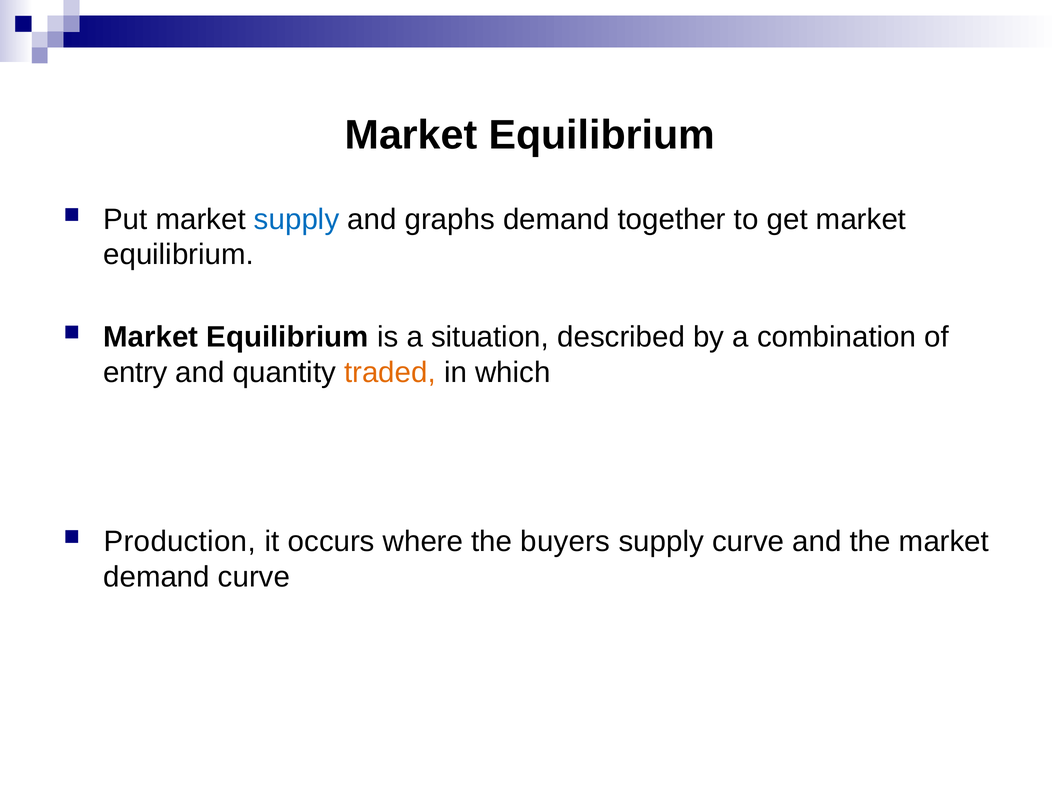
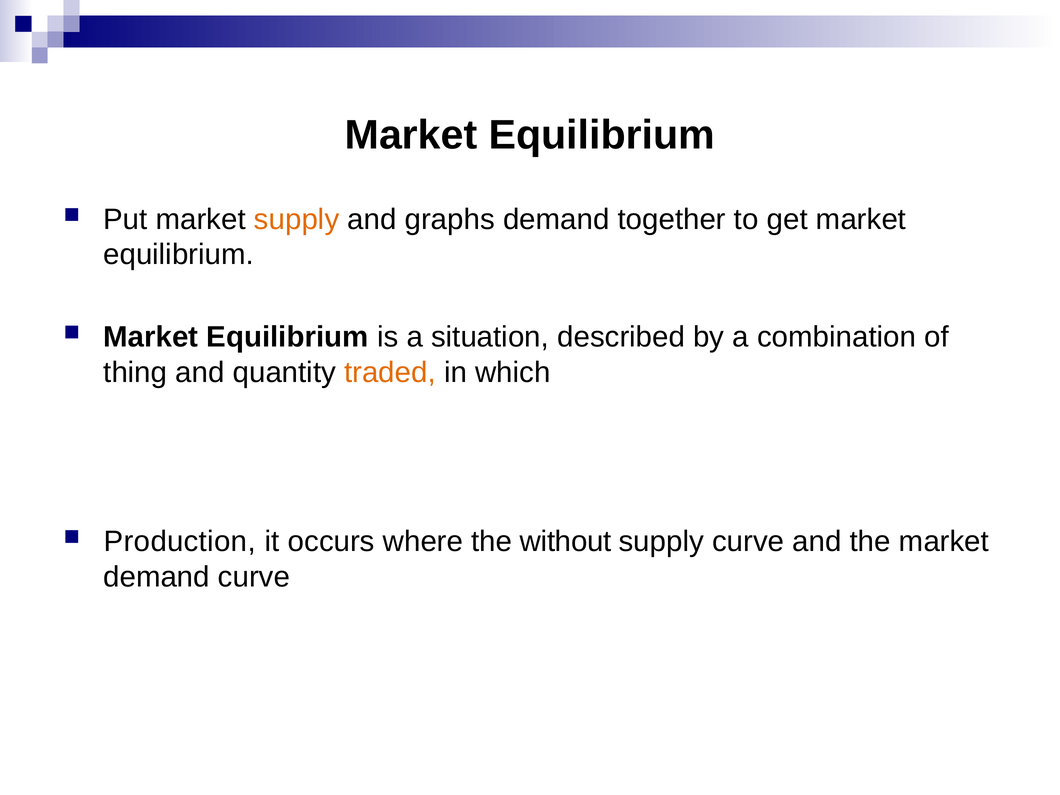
supply colour: blue -> orange (297, 219)
entry: entry -> thing (135, 373)
buyers: buyers -> without (566, 542)
